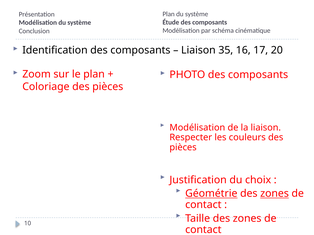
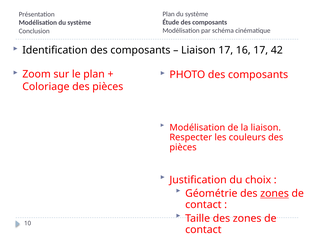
Liaison 35: 35 -> 17 (226, 50)
20: 20 -> 42 (277, 50)
Géométrie underline: present -> none (211, 194)
